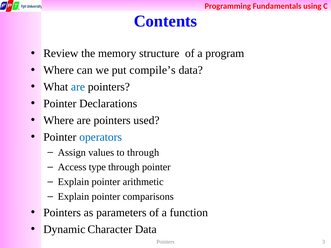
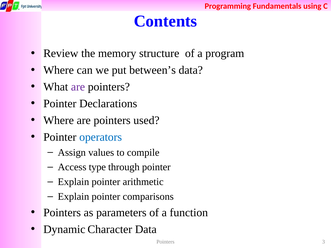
compile’s: compile’s -> between’s (153, 70)
are colour: blue -> purple (78, 87)
to through: through -> compile (143, 153)
